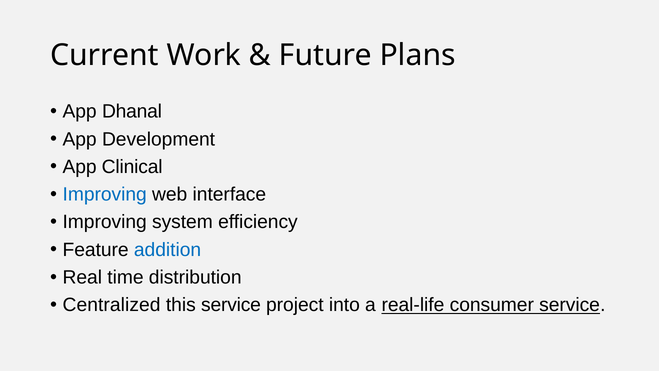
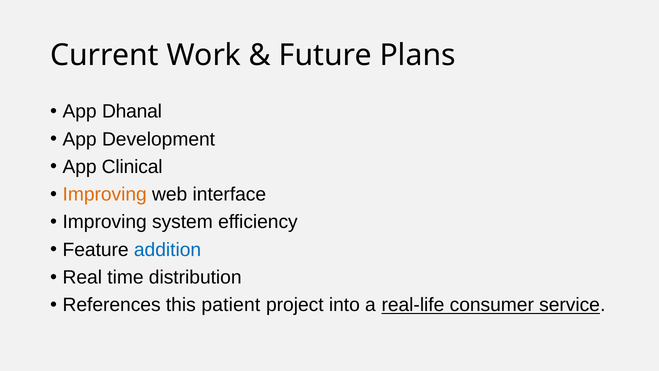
Improving colour: blue -> orange (105, 194)
Centralized: Centralized -> References (112, 305)
this service: service -> patient (231, 305)
